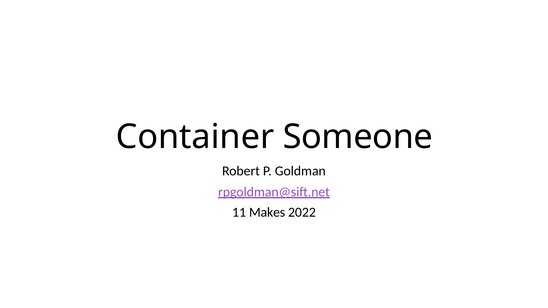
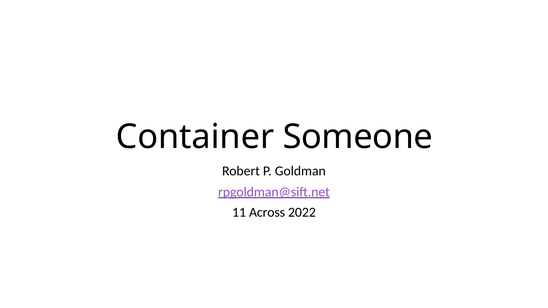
Makes: Makes -> Across (267, 213)
